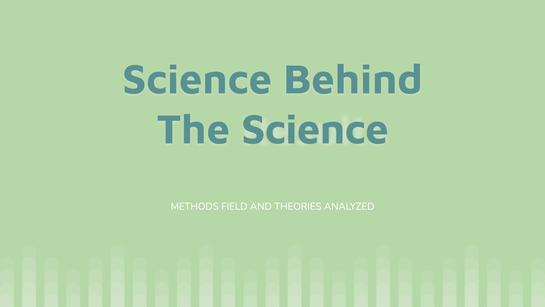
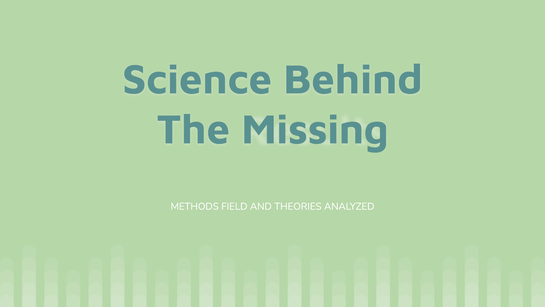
The Science: Science -> Missing (315, 129)
